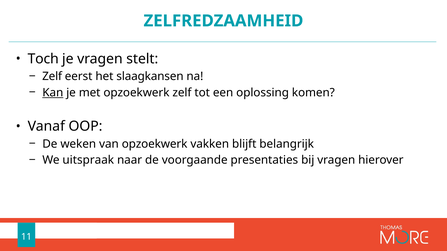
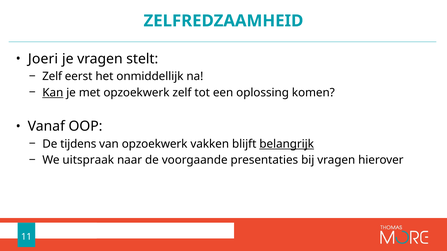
Toch: Toch -> Joeri (43, 59)
slaagkansen: slaagkansen -> onmiddellijk (150, 76)
weken: weken -> tijdens (78, 144)
belangrijk underline: none -> present (287, 144)
